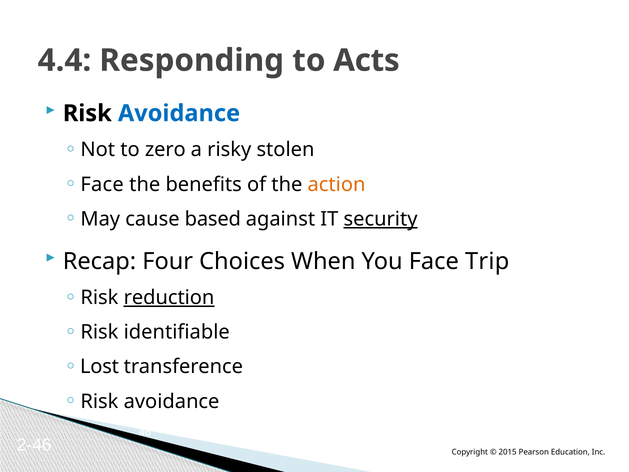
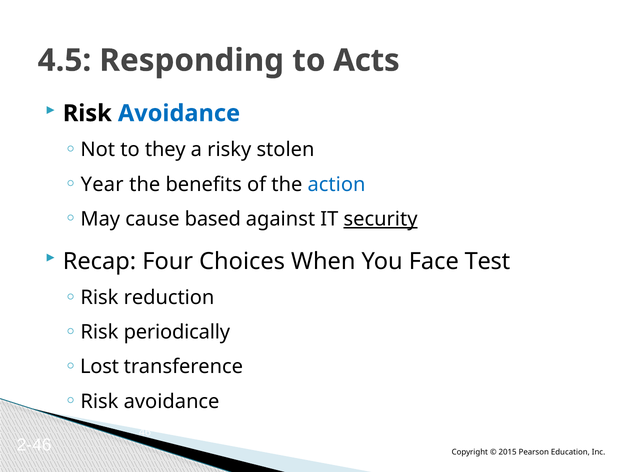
4.4: 4.4 -> 4.5 (64, 60)
zero: zero -> they (165, 150)
Face: Face -> Year (102, 184)
action colour: orange -> blue (337, 184)
Trip: Trip -> Test (487, 261)
reduction underline: present -> none (169, 298)
identifiable: identifiable -> periodically (177, 332)
